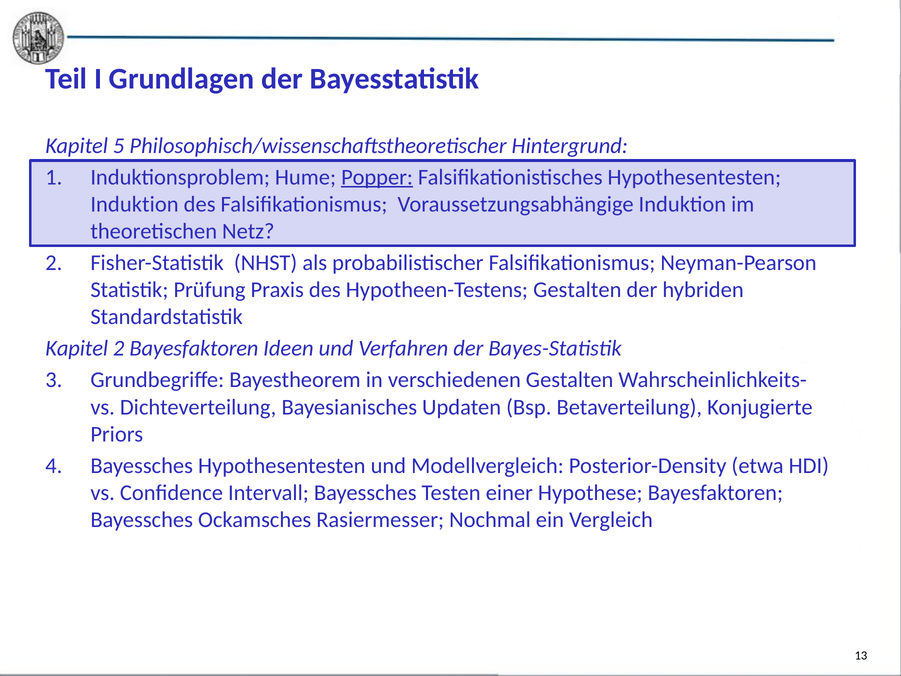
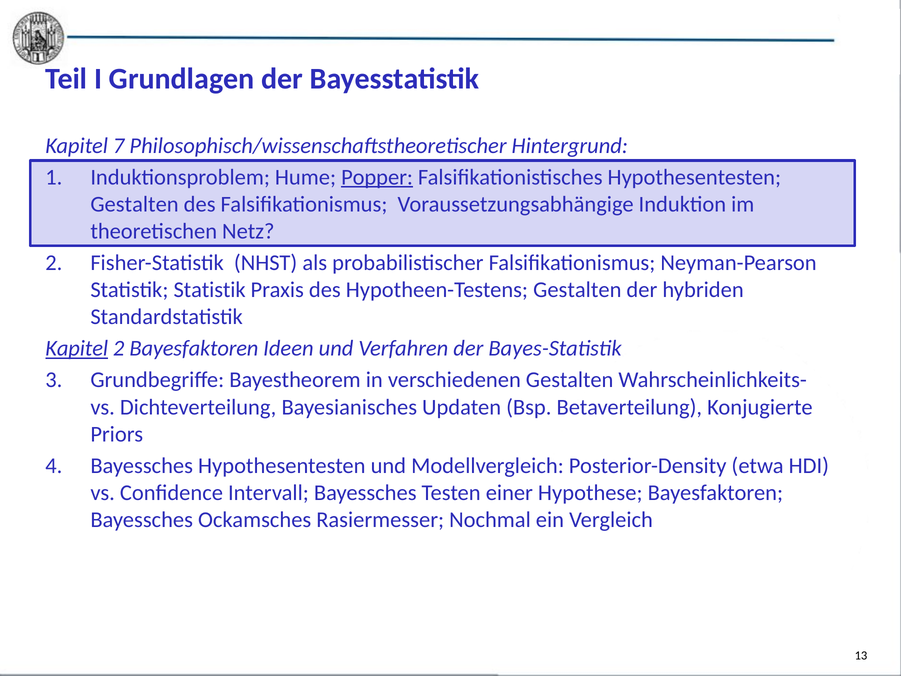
5: 5 -> 7 (119, 146)
Induktion: Induktion -> Gestalten (135, 204)
Statistik Prüfung: Prüfung -> Statistik (210, 290)
Kapitel underline: none -> present (77, 348)
